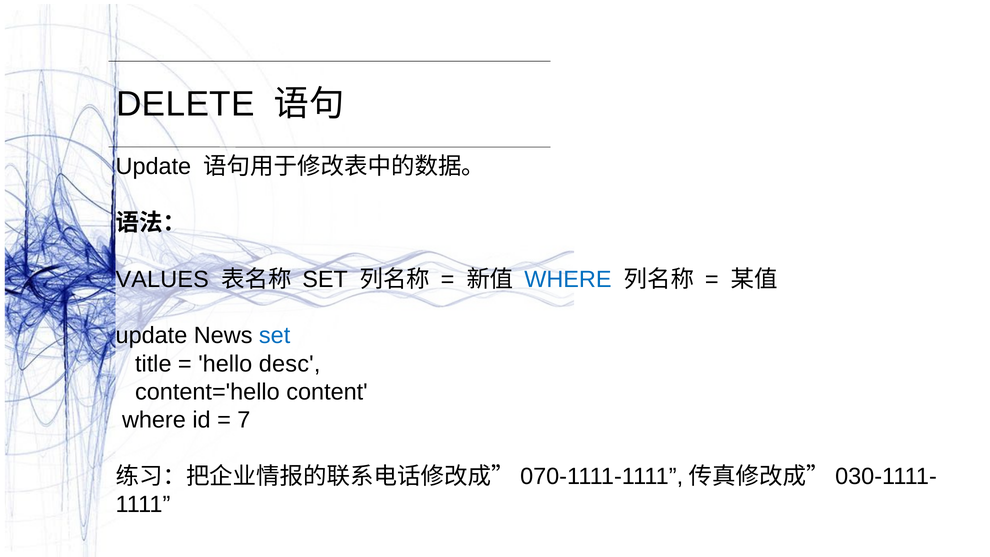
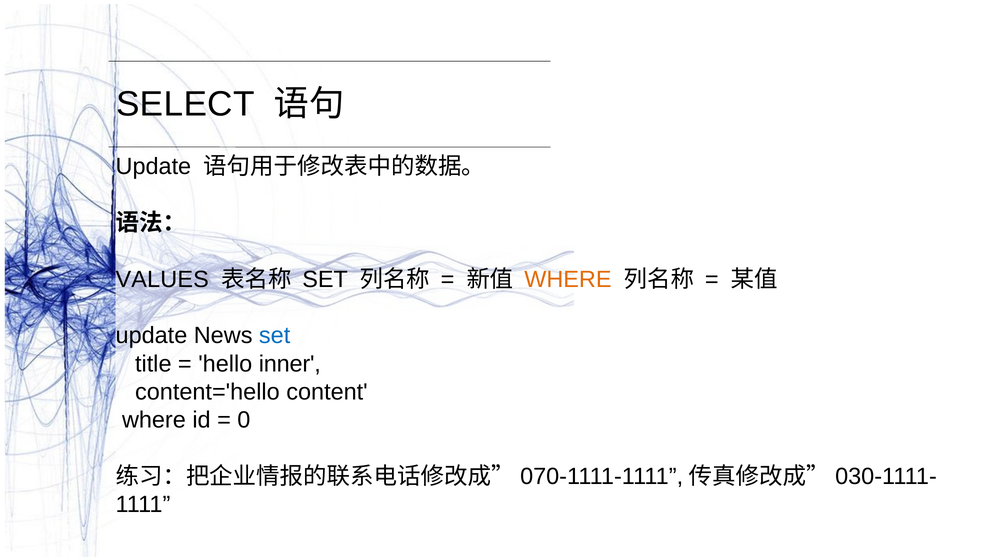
DELETE: DELETE -> SELECT (185, 104)
WHERE colour: blue -> orange (568, 279)
desc: desc -> inner (290, 364)
7: 7 -> 0 (244, 420)
